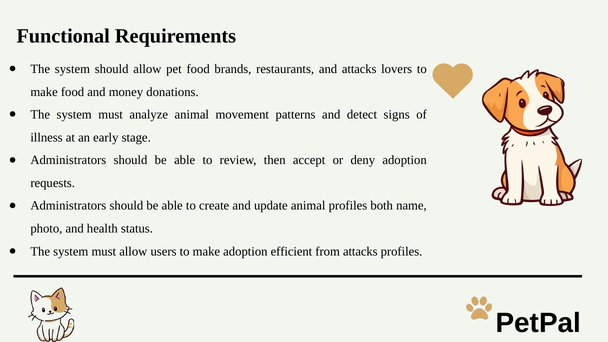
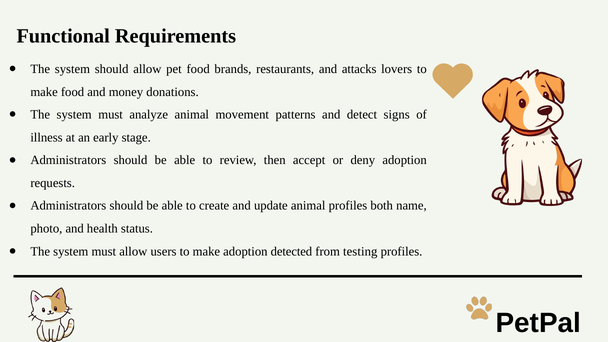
efficient: efficient -> detected (291, 251)
from attacks: attacks -> testing (360, 251)
